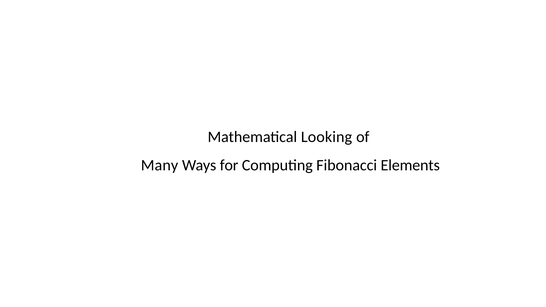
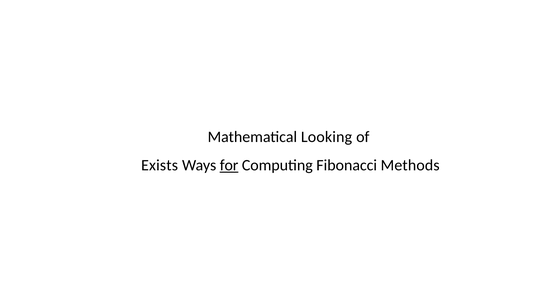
Many: Many -> Exists (160, 165)
for underline: none -> present (229, 165)
Elements: Elements -> Methods (410, 165)
